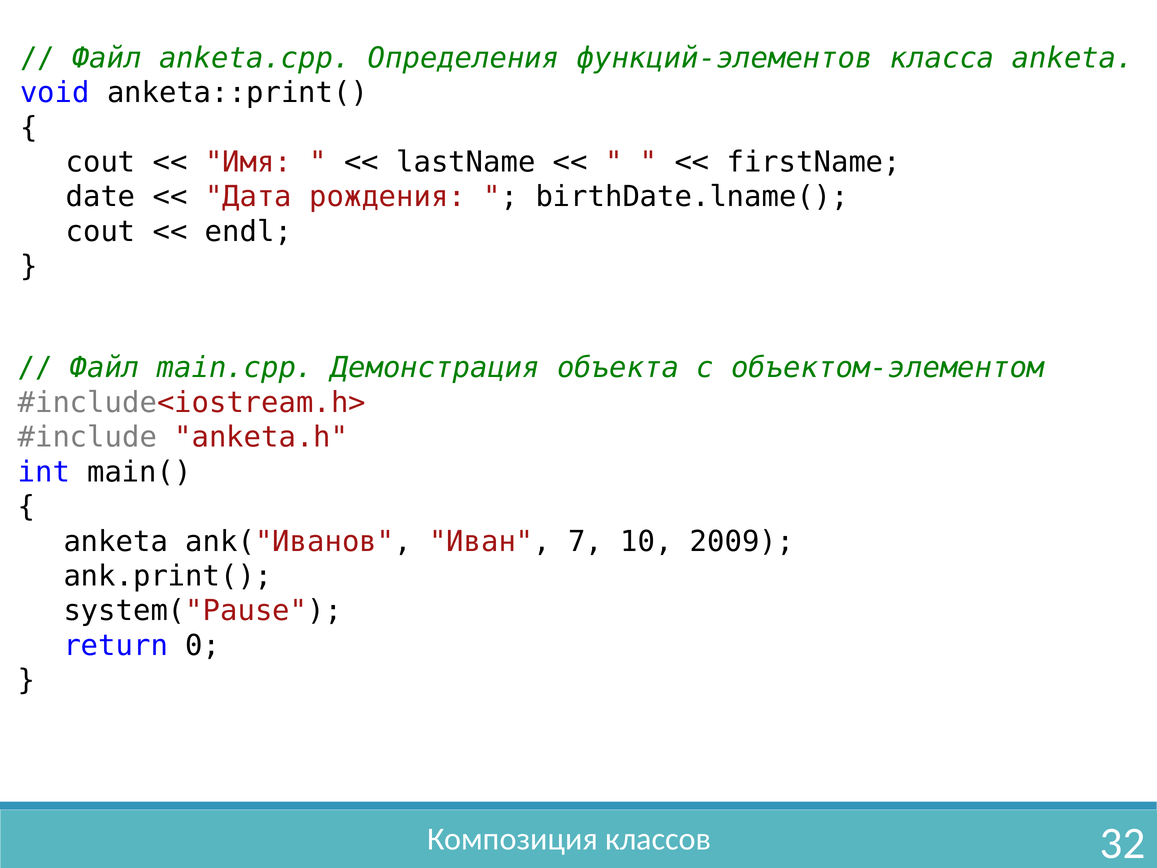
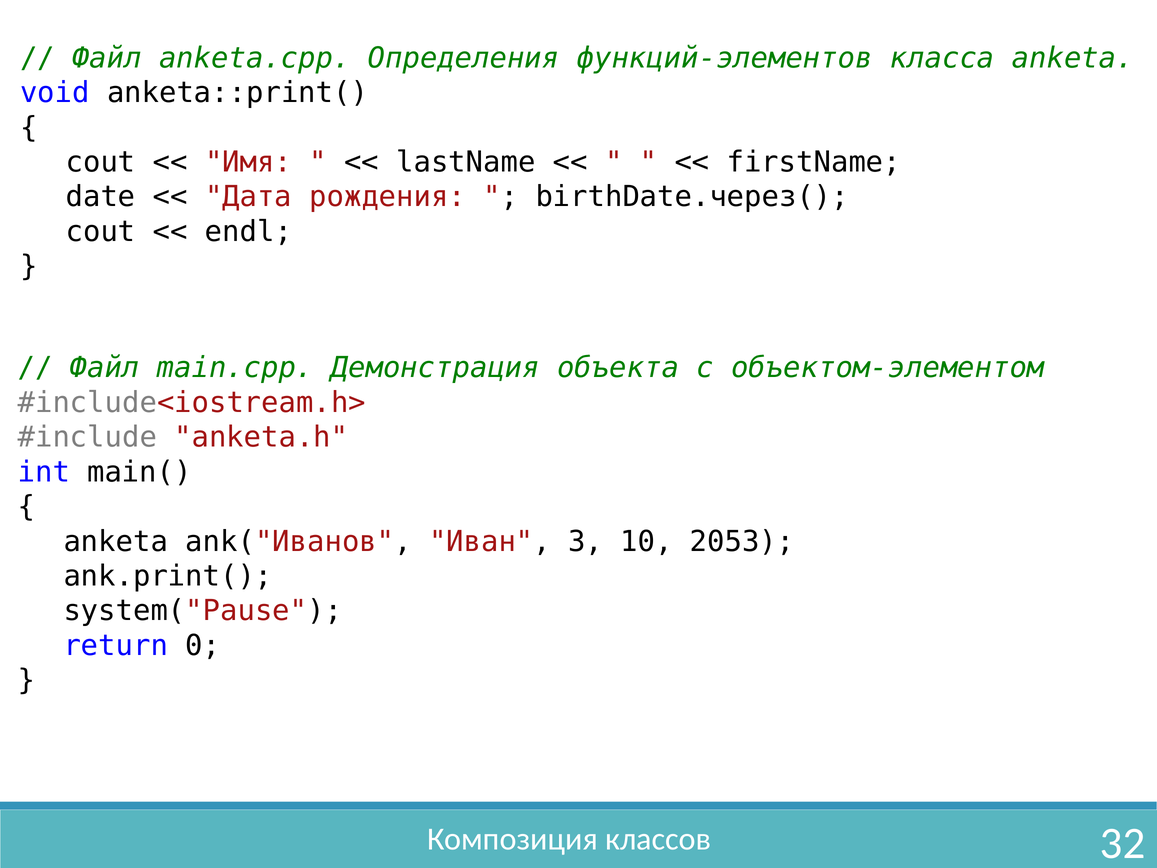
birthDate.lname(: birthDate.lname( -> birthDate.через( (692, 197)
7: 7 -> 3 (585, 541)
2009: 2009 -> 2053 (742, 541)
